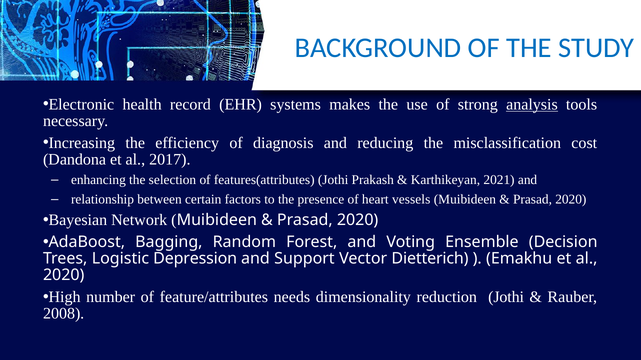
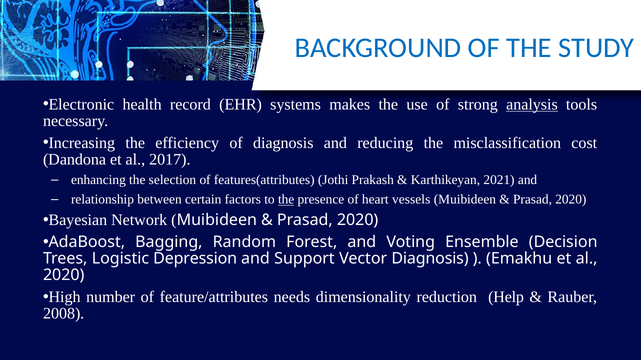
the underline: none -> present (286, 200)
Vector Dietterich: Dietterich -> Diagnosis (430, 259)
reduction Jothi: Jothi -> Help (506, 298)
